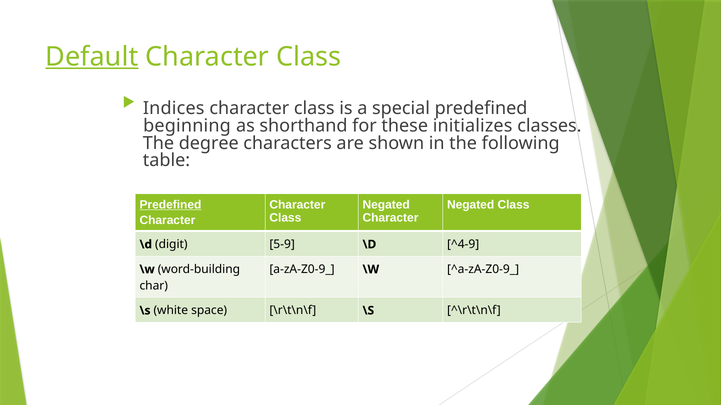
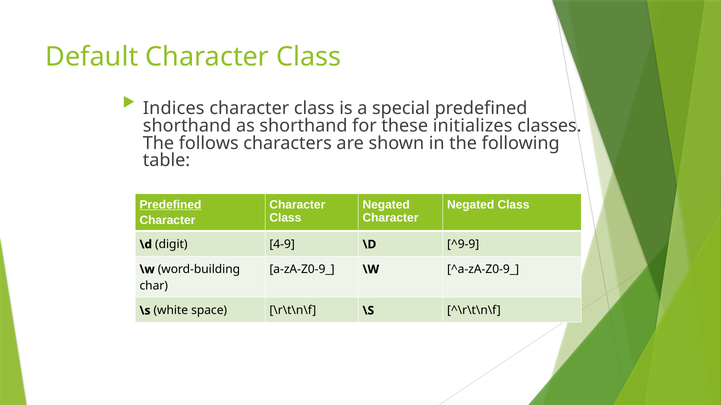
Default underline: present -> none (92, 57)
beginning: beginning -> shorthand (187, 126)
degree: degree -> follows (209, 143)
5-9: 5-9 -> 4-9 (282, 245)
^4-9: ^4-9 -> ^9-9 (463, 245)
